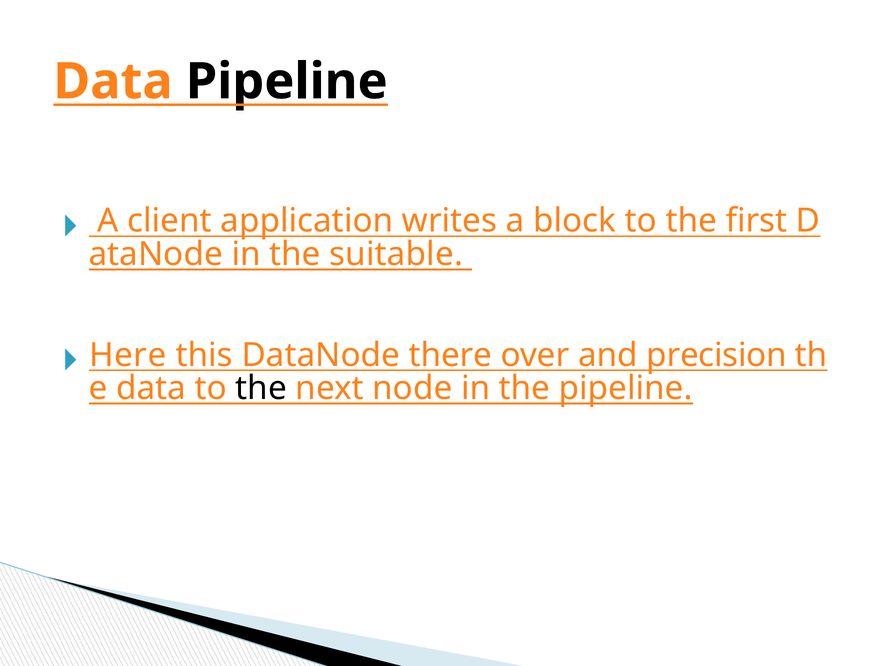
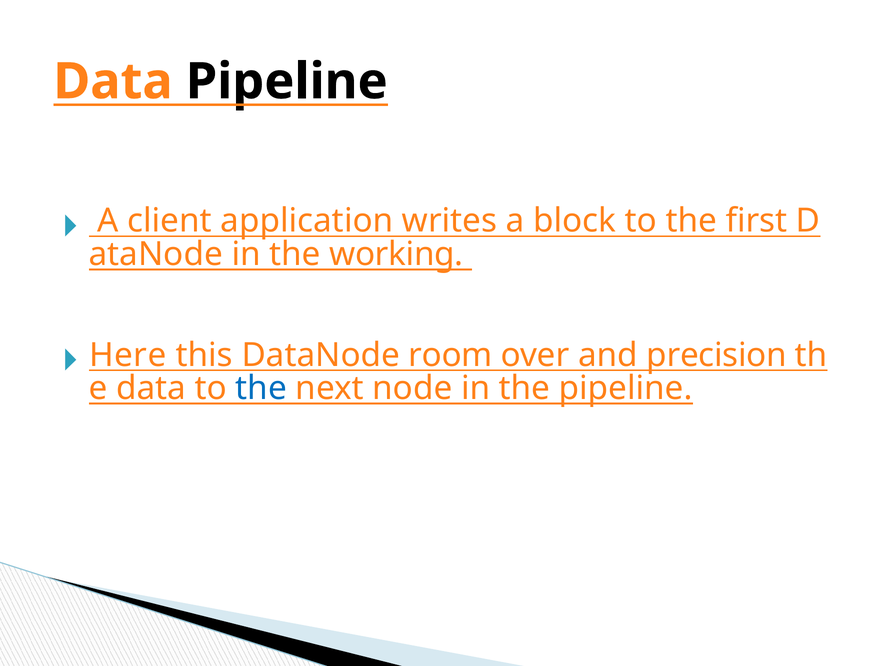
suitable: suitable -> working (396, 254)
there: there -> room (450, 355)
the colour: black -> blue (261, 388)
